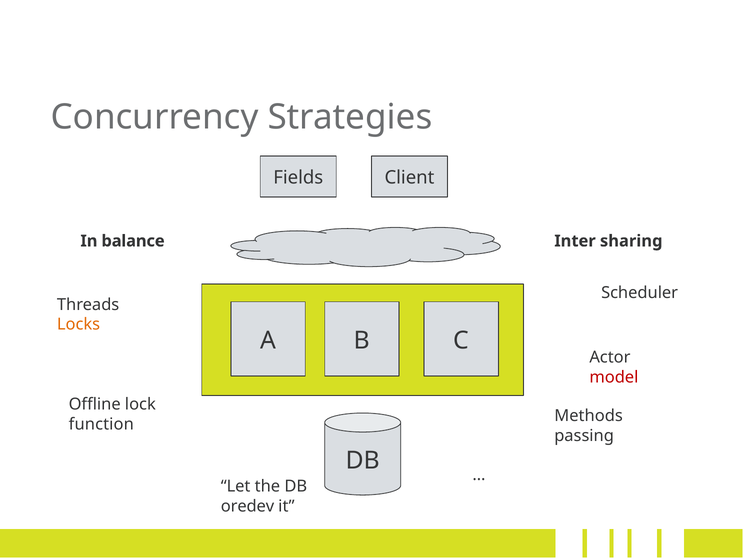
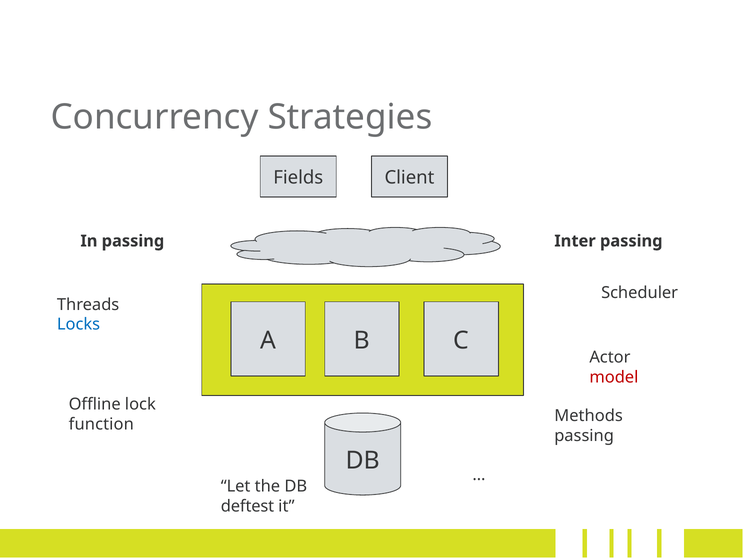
In balance: balance -> passing (133, 241)
Inter sharing: sharing -> passing (631, 241)
Locks colour: orange -> blue (79, 324)
oredev: oredev -> deftest (248, 506)
